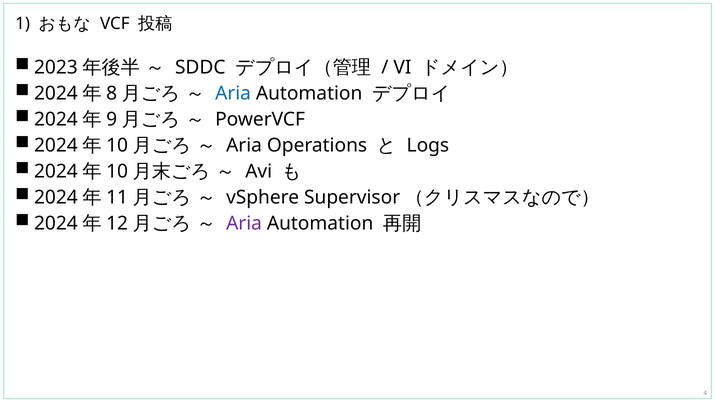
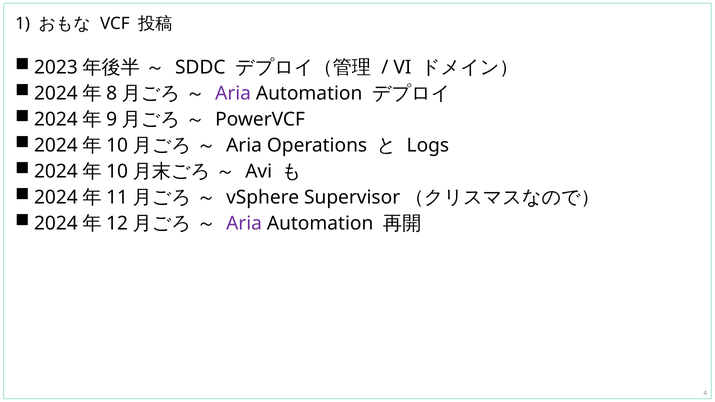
Aria colour: blue -> purple (233, 93)
